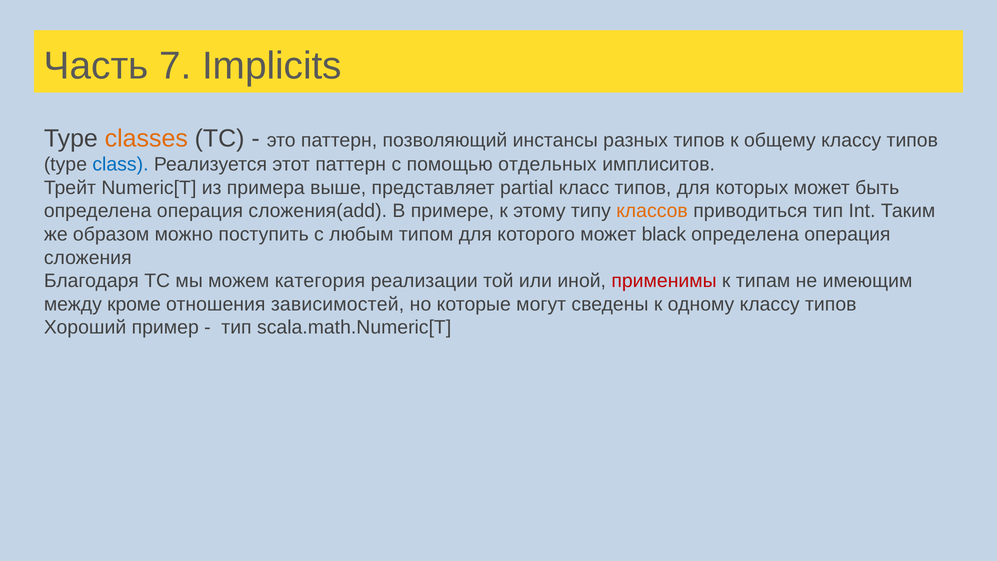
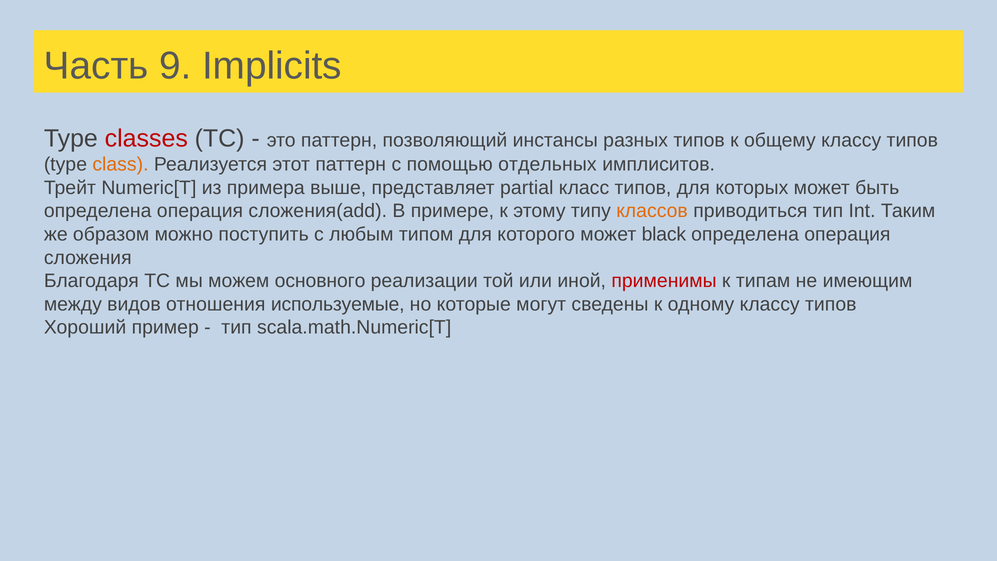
7: 7 -> 9 (175, 66)
classes colour: orange -> red (146, 138)
class colour: blue -> orange (120, 164)
категория: категория -> основного (320, 281)
кроме: кроме -> видов (134, 304)
зависимостей: зависимостей -> используемые (338, 304)
